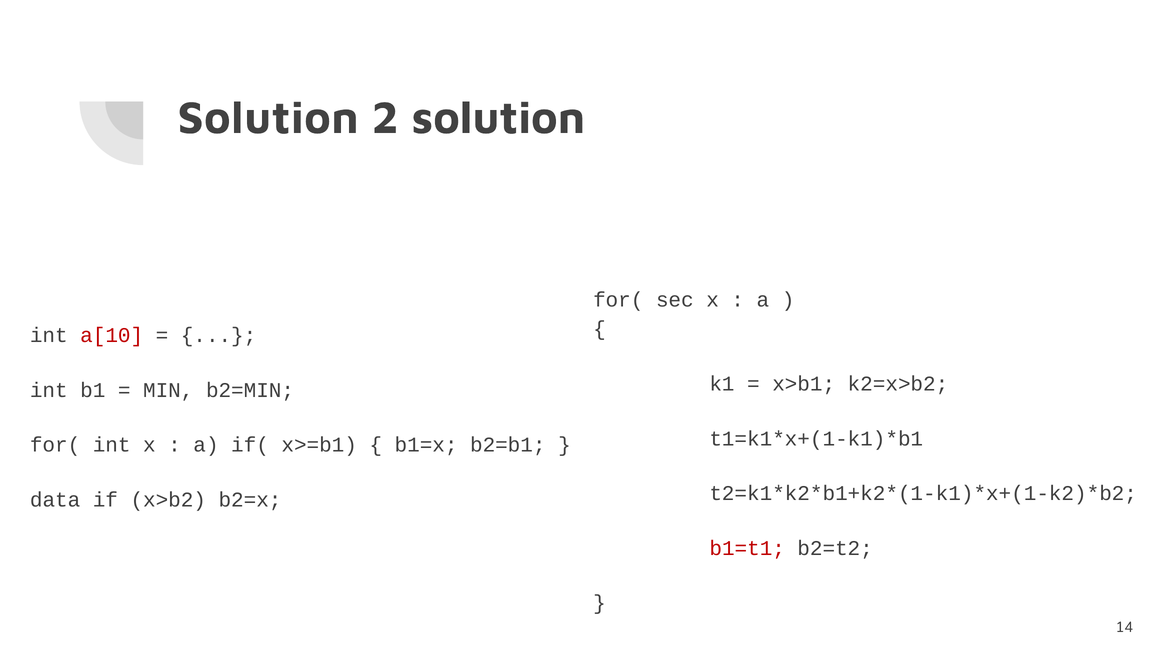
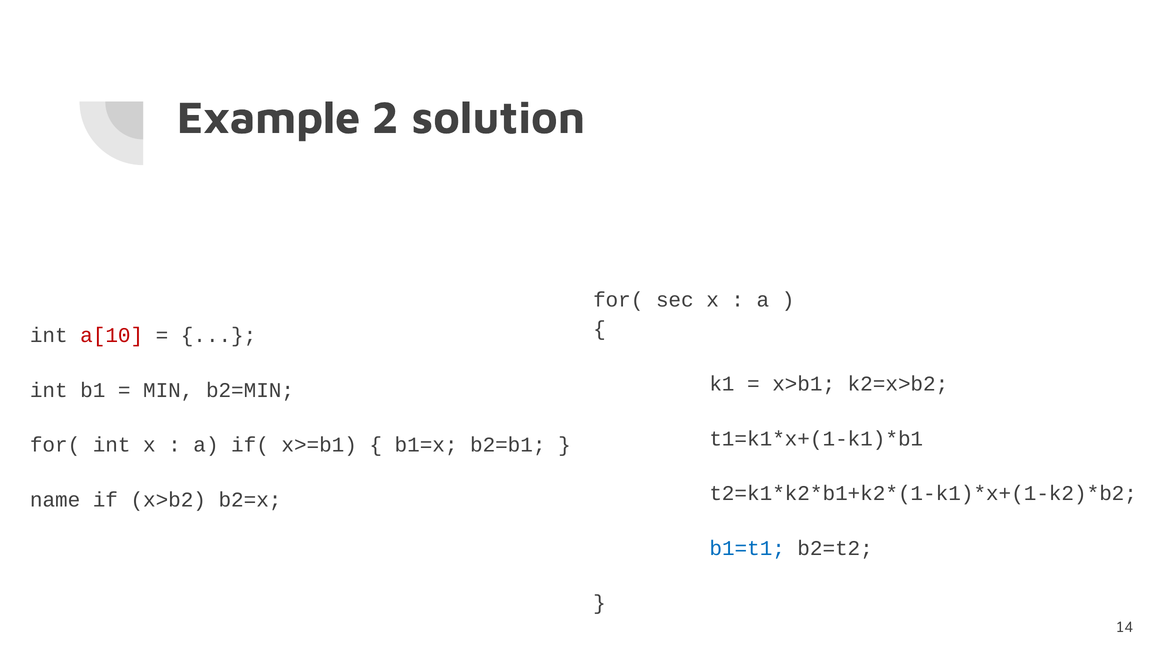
Solution: Solution -> Example (269, 118)
data: data -> name (55, 500)
b1=t1 colour: red -> blue (747, 548)
